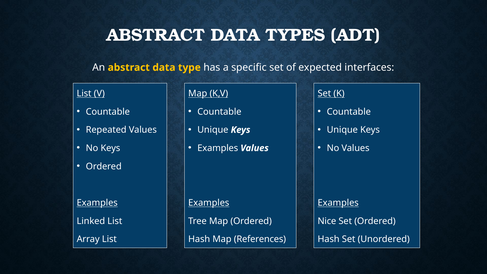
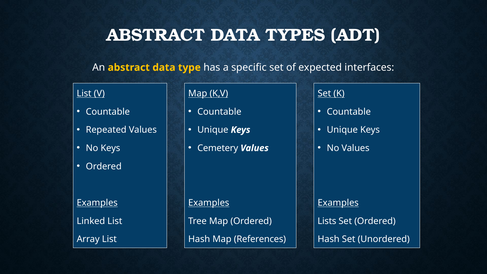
Examples: Examples -> Cemetery (218, 148)
Nice: Nice -> Lists (327, 221)
